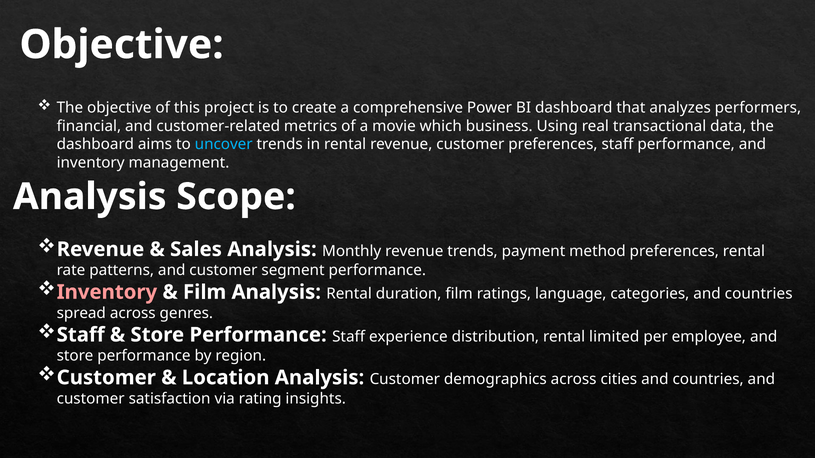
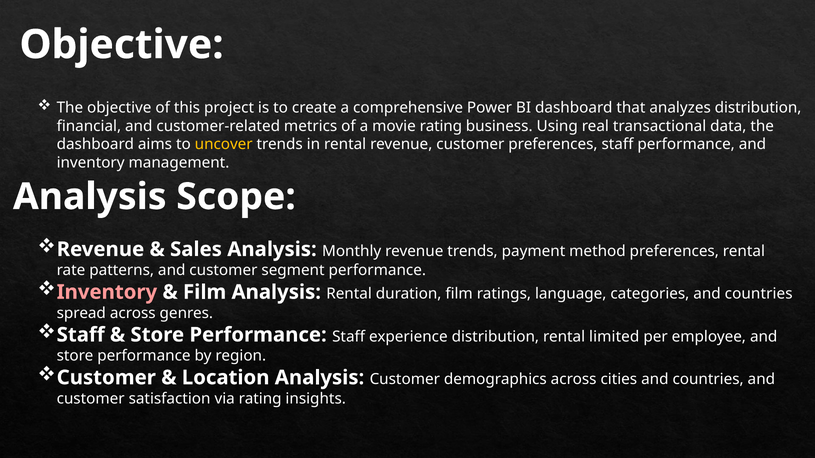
analyzes performers: performers -> distribution (758, 108)
movie which: which -> rating (441, 126)
uncover colour: light blue -> yellow (224, 145)
